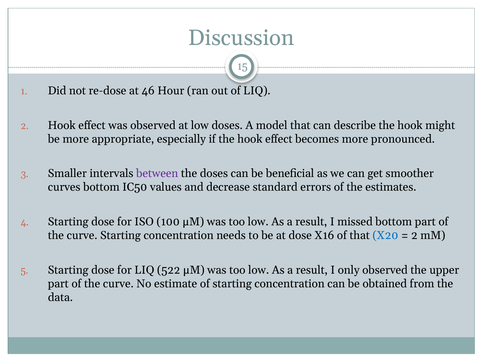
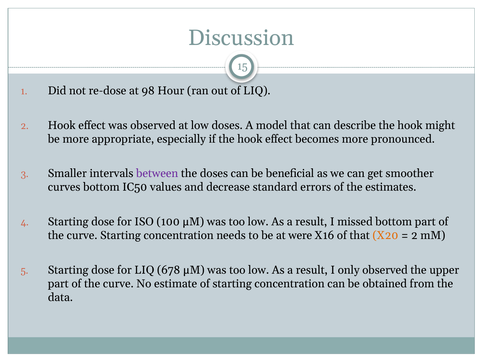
46: 46 -> 98 (148, 91)
at dose: dose -> were (300, 236)
X20 colour: blue -> orange (385, 236)
522: 522 -> 678 (169, 270)
